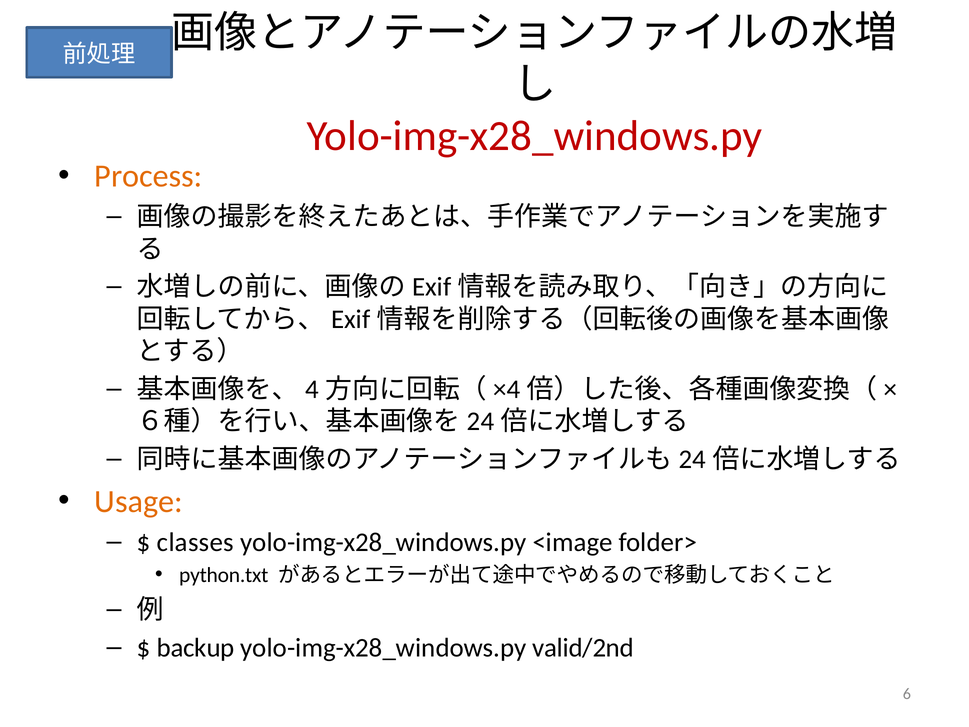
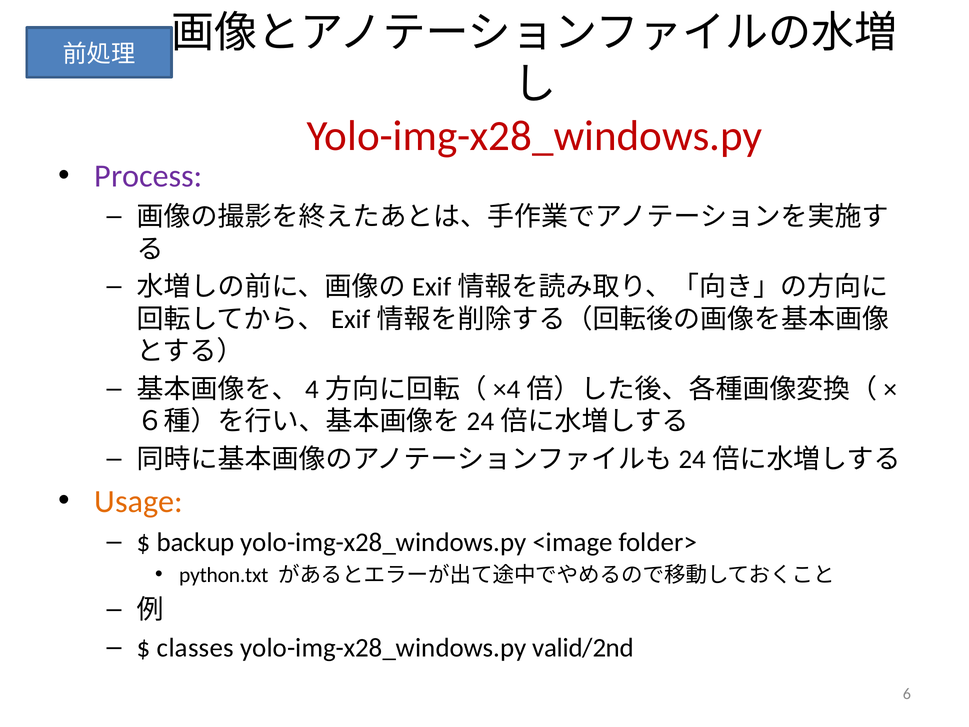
Process colour: orange -> purple (149, 176)
classes: classes -> backup (196, 542)
backup: backup -> classes (195, 647)
